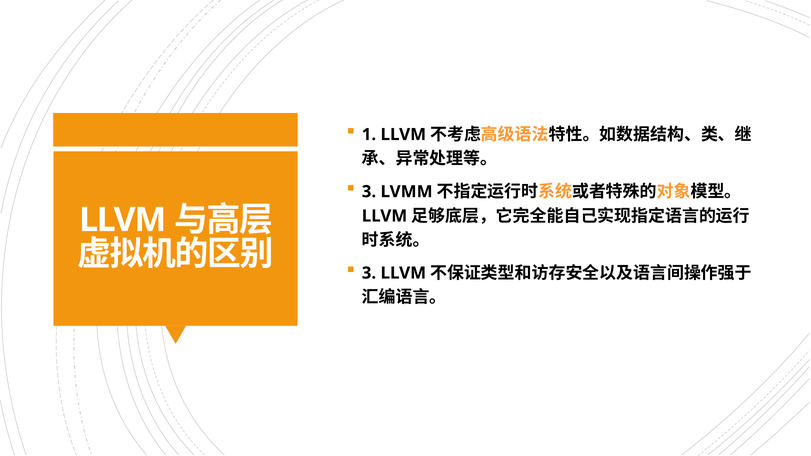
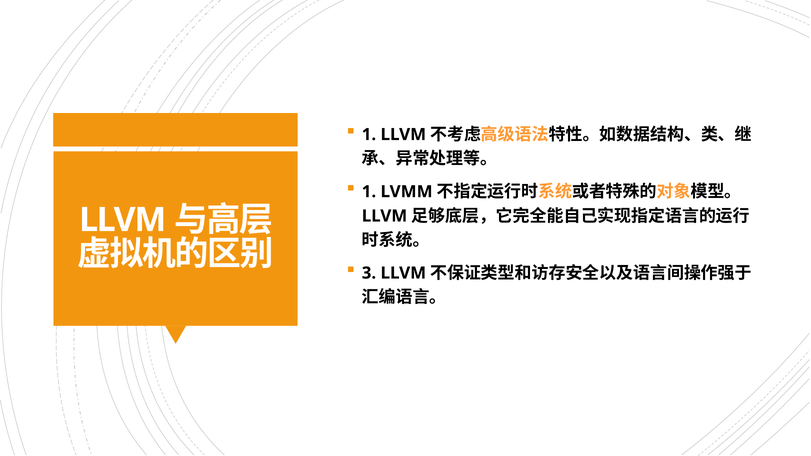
3: 3 -> 1 (369, 192)
